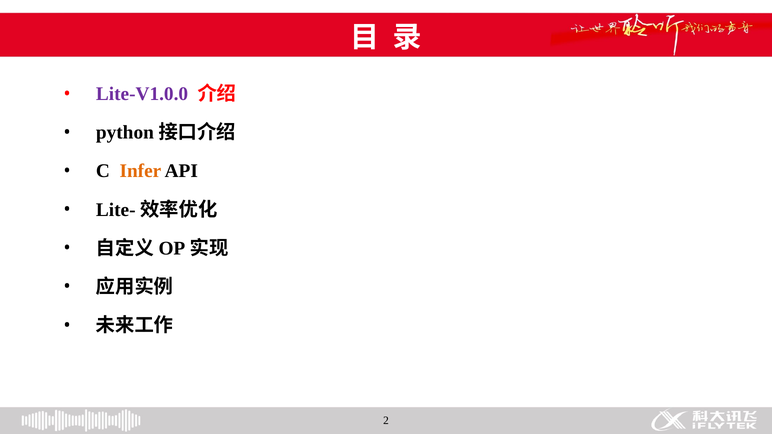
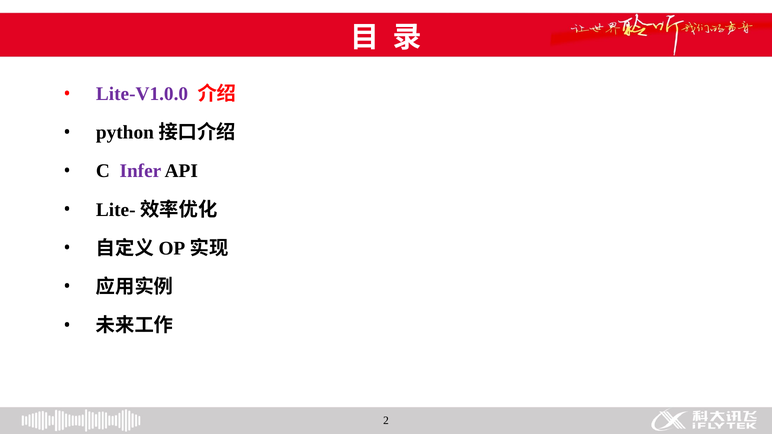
Infer colour: orange -> purple (140, 171)
